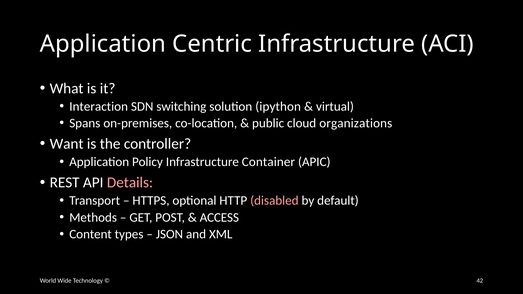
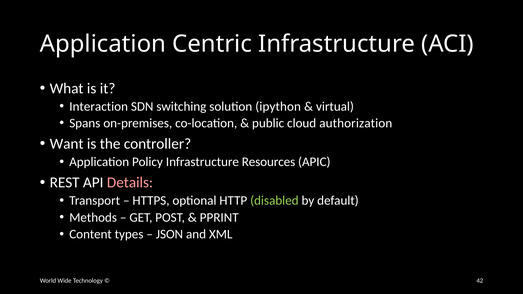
organizations: organizations -> authorization (356, 123)
Container: Container -> Resources (269, 162)
disabled colour: pink -> light green (274, 201)
ACCESS: ACCESS -> PPRINT (219, 218)
